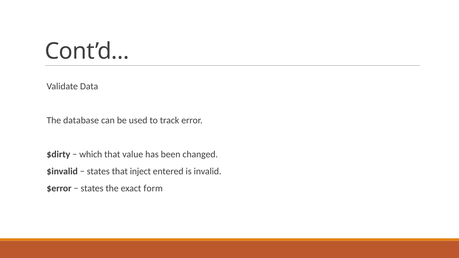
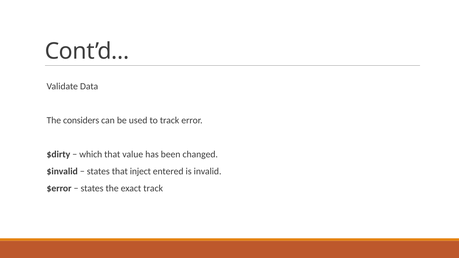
database: database -> considers (81, 120)
exact form: form -> track (153, 188)
